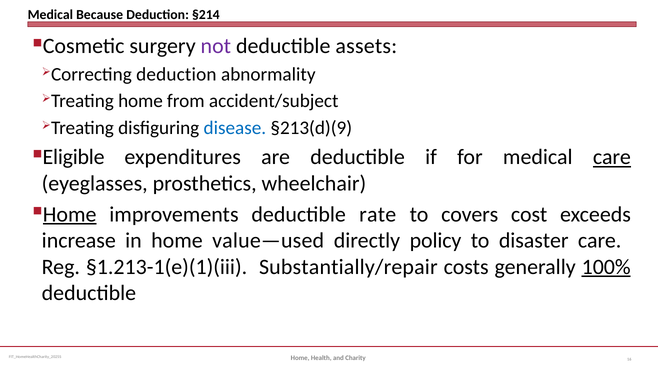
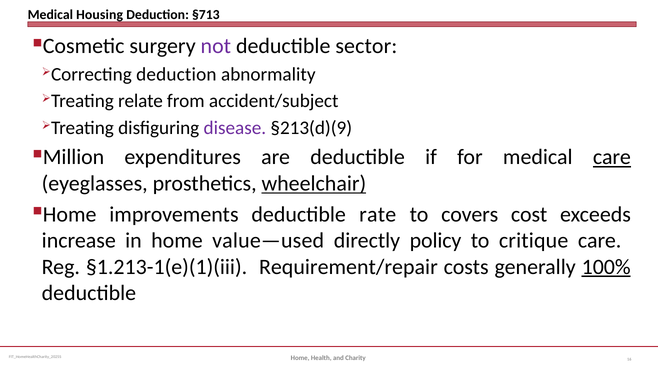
Because: Because -> Housing (100, 15)
§214: §214 -> §713 (206, 15)
assets: assets -> sector (366, 46)
home: home -> relate (141, 101)
disease colour: blue -> purple (235, 128)
Eligible: Eligible -> Million (74, 157)
wheelchair underline: none -> present (314, 184)
Home underline: present -> none (70, 214)
disaster: disaster -> critique (534, 241)
Substantially/repair: Substantially/repair -> Requirement/repair (348, 267)
